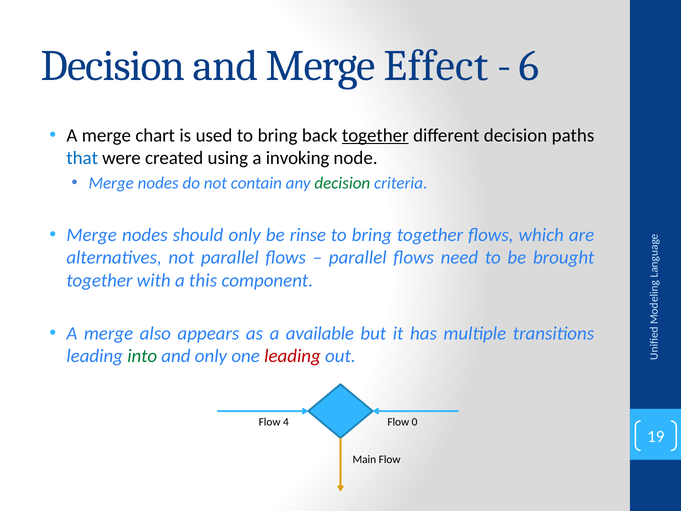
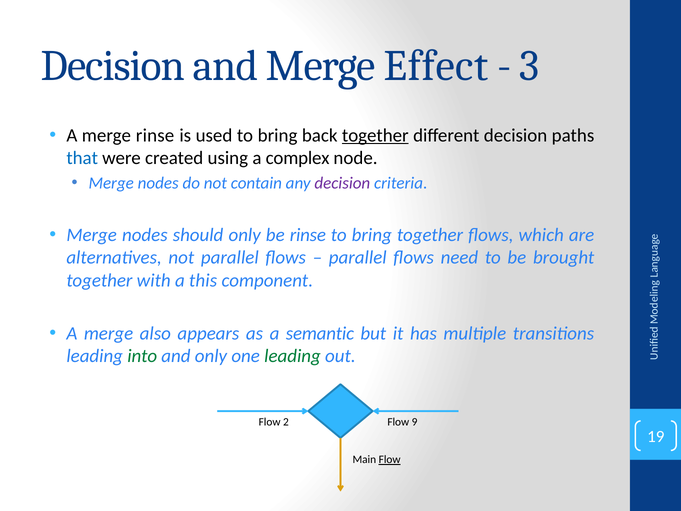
6: 6 -> 3 (529, 66)
merge chart: chart -> rinse (155, 135)
invoking: invoking -> complex (298, 158)
decision colour: green -> purple (342, 183)
available: available -> semantic (320, 333)
leading colour: red -> green (292, 356)
4: 4 -> 2 (286, 422)
0: 0 -> 9 (415, 422)
Flow underline: none -> present (390, 459)
